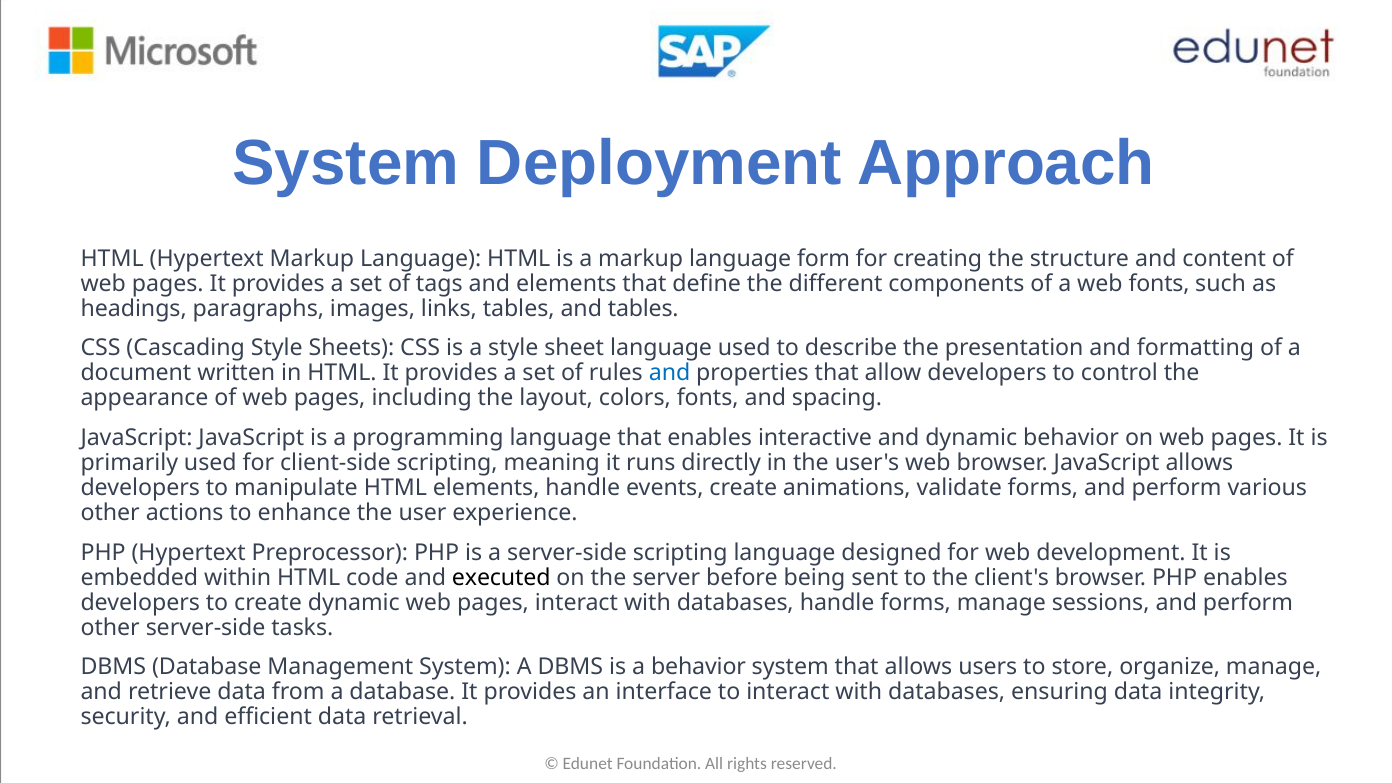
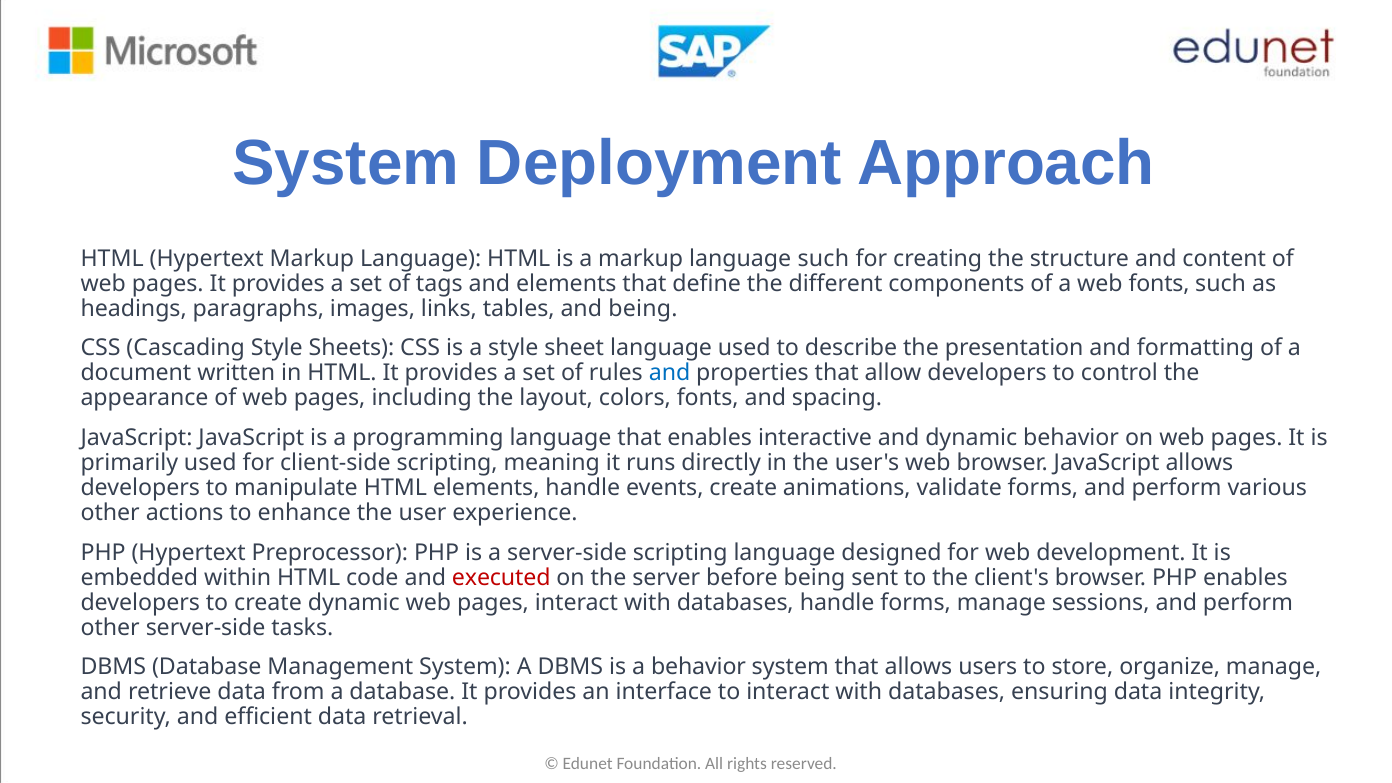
language form: form -> such (823, 259)
and tables: tables -> being (643, 309)
executed colour: black -> red (501, 577)
